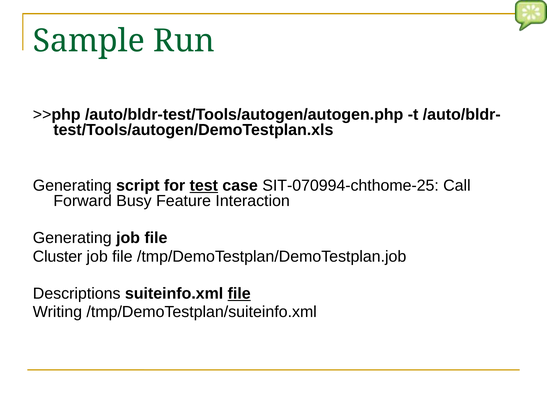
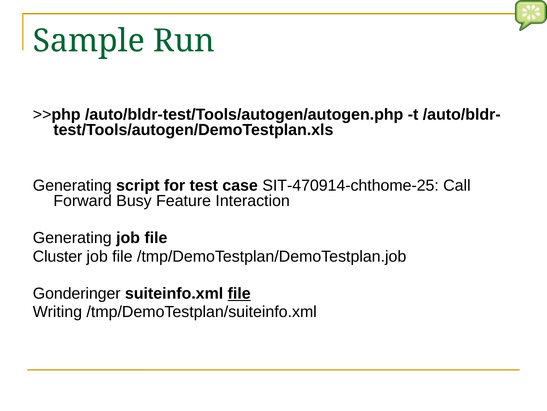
test underline: present -> none (204, 185)
SIT-070994-chthome-25: SIT-070994-chthome-25 -> SIT-470914-chthome-25 (351, 185)
Descriptions: Descriptions -> Gonderinger (77, 293)
